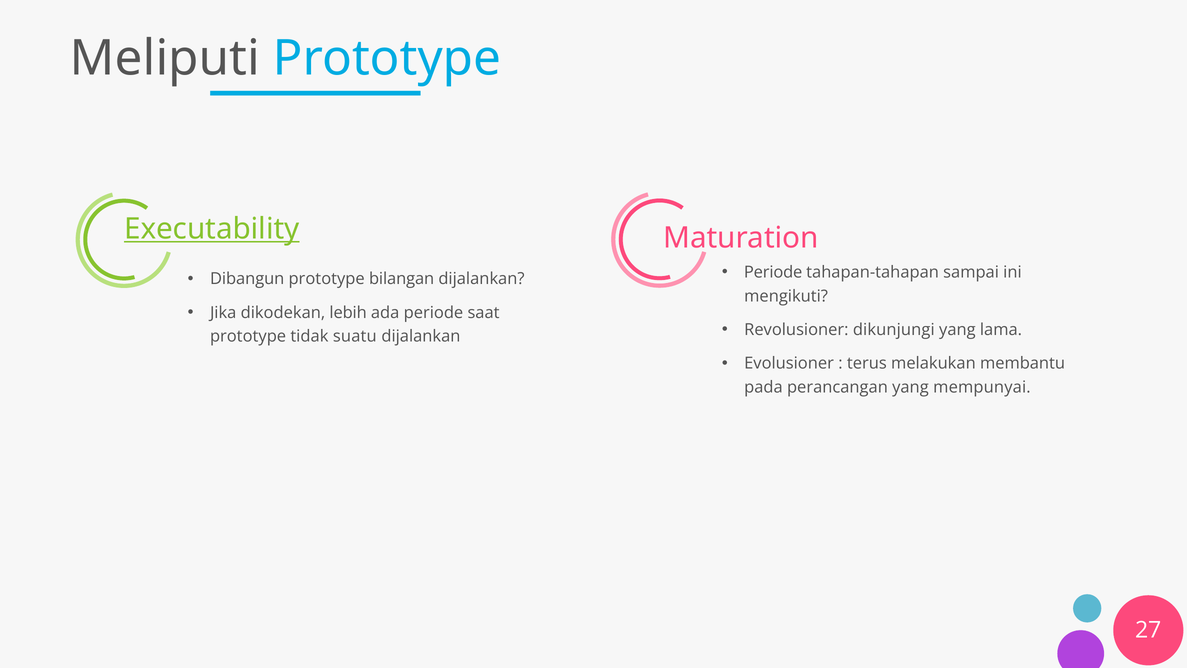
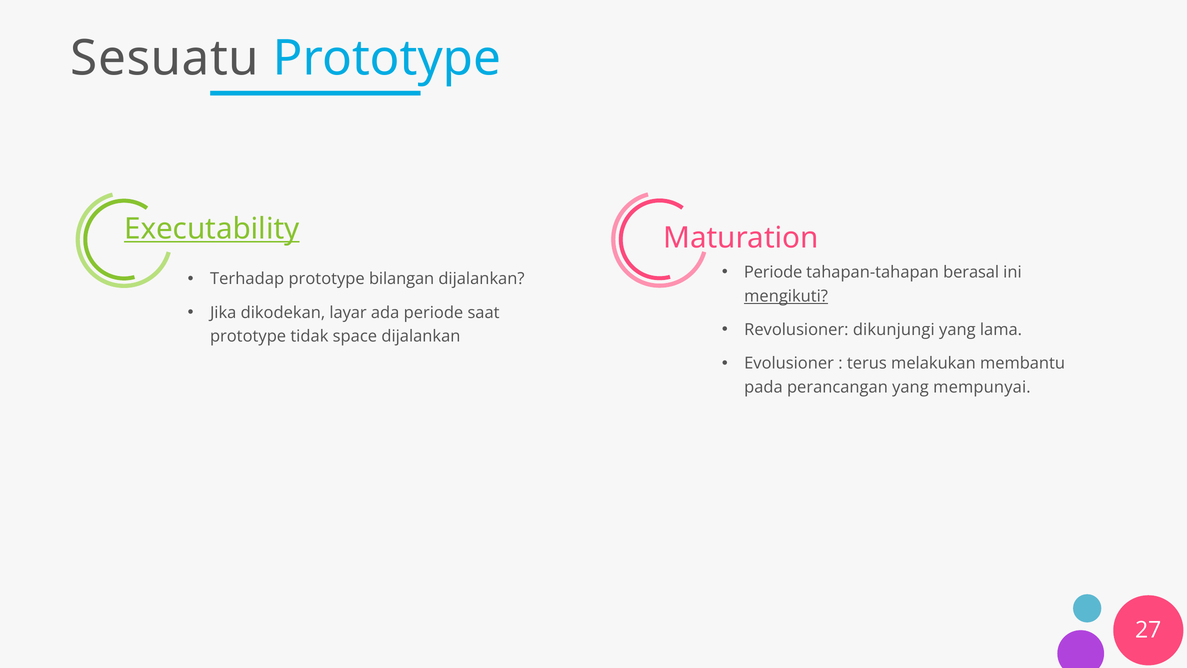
Meliputi: Meliputi -> Sesuatu (165, 59)
sampai: sampai -> berasal (971, 272)
Dibangun: Dibangun -> Terhadap (247, 279)
mengikuti underline: none -> present (786, 296)
lebih: lebih -> layar (348, 313)
suatu: suatu -> space (355, 336)
